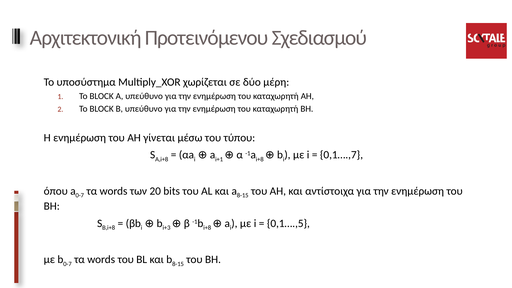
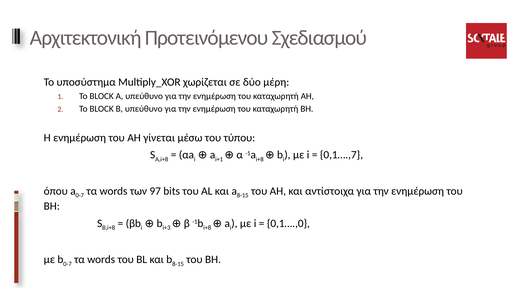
20: 20 -> 97 (155, 191)
0,1….,5: 0,1….,5 -> 0,1….,0 (288, 223)
